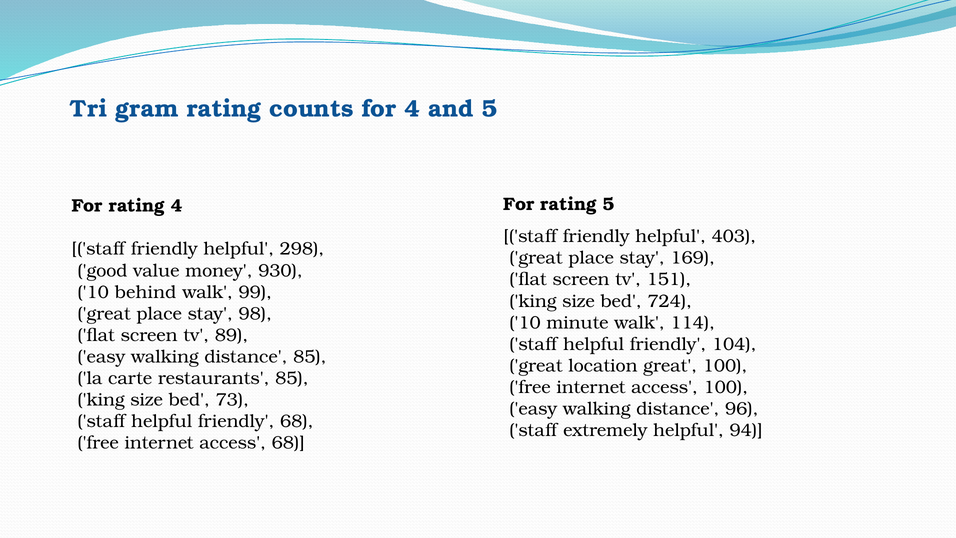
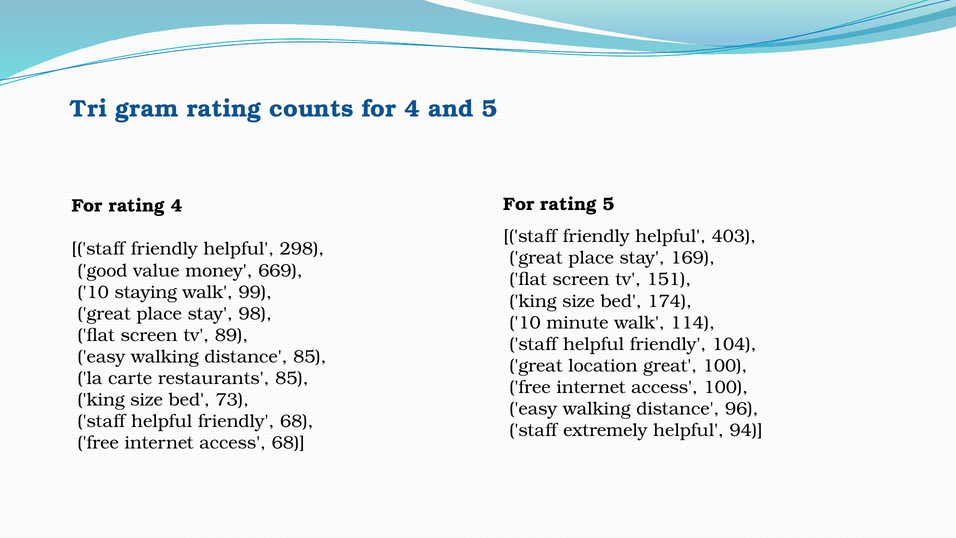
930: 930 -> 669 (280, 270)
behind: behind -> staying (146, 292)
724: 724 -> 174 (670, 301)
